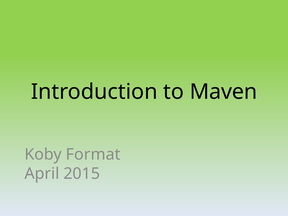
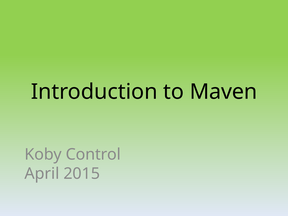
Format: Format -> Control (93, 154)
